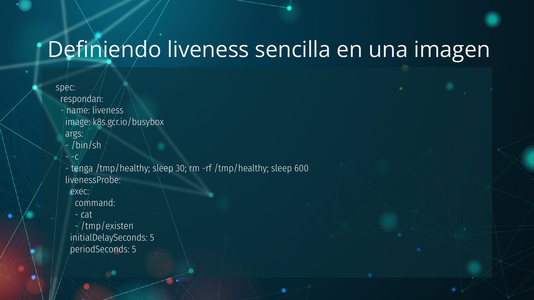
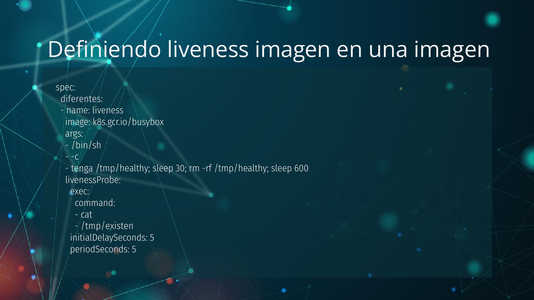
liveness sencilla: sencilla -> imagen (293, 50)
respondan: respondan -> diferentes (82, 99)
